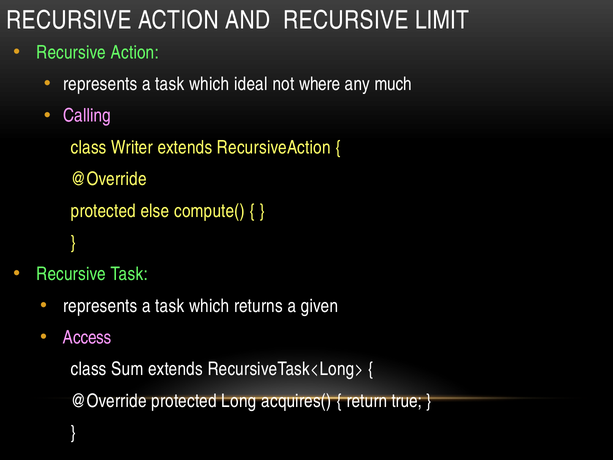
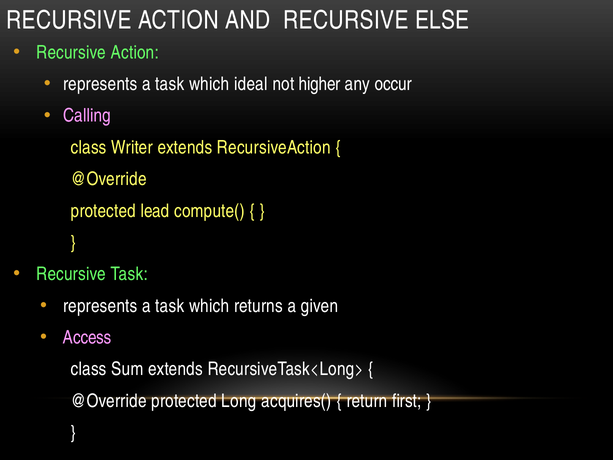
LIMIT: LIMIT -> ELSE (442, 20)
where: where -> higher (320, 84)
much: much -> occur (393, 84)
else: else -> lead (155, 211)
true: true -> first (407, 401)
